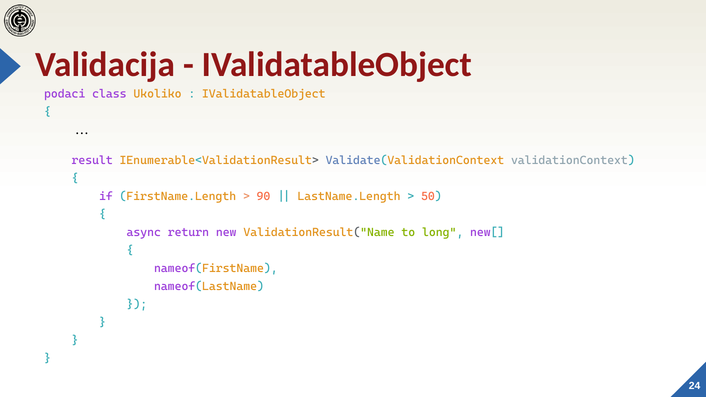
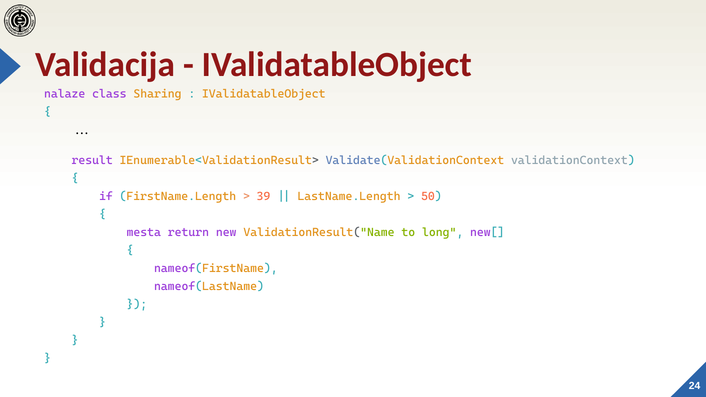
podaci: podaci -> nalaze (65, 94)
Ukoliko: Ukoliko -> Sharing (158, 94)
90: 90 -> 39 (263, 196)
async: async -> mesta (144, 232)
